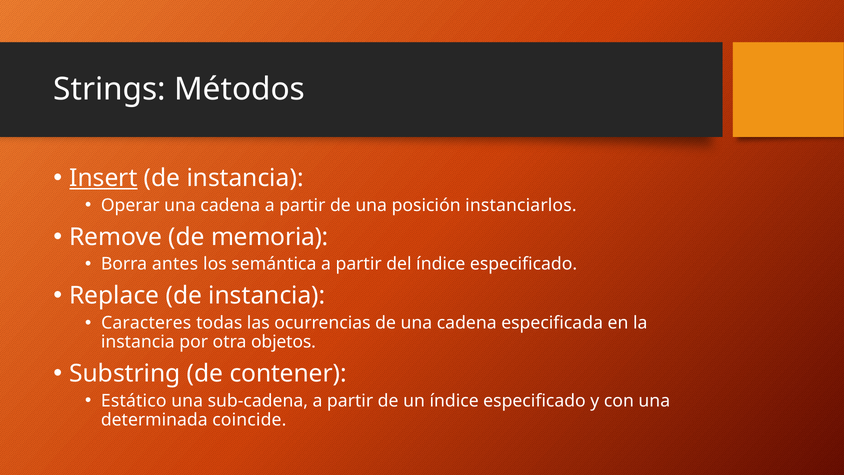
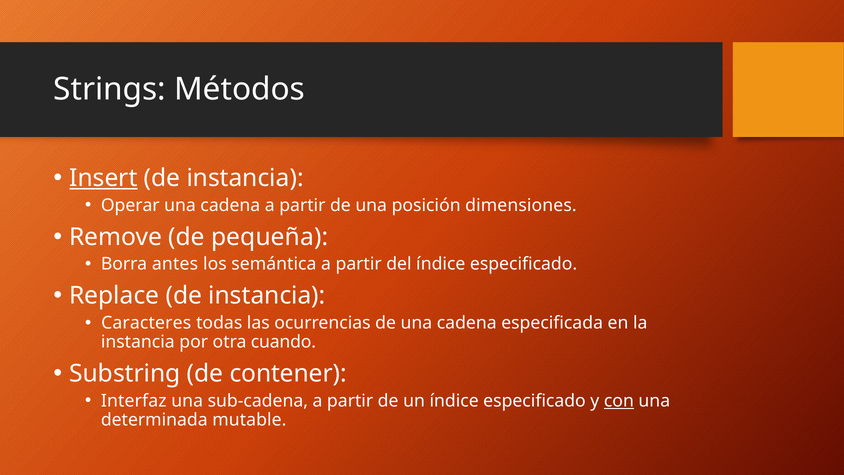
instanciarlos: instanciarlos -> dimensiones (521, 205)
memoria: memoria -> pequeña (270, 237)
objetos: objetos -> cuando (283, 342)
Estático: Estático -> Interfaz (134, 401)
con underline: none -> present (619, 401)
coincide: coincide -> mutable (249, 420)
